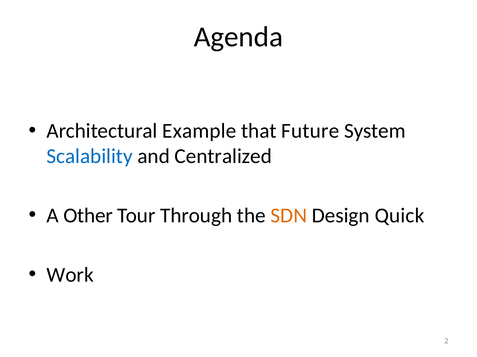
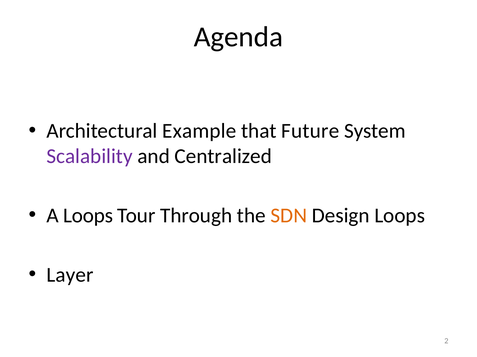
Scalability colour: blue -> purple (90, 157)
A Other: Other -> Loops (88, 216)
Design Quick: Quick -> Loops (400, 216)
Work: Work -> Layer (70, 275)
